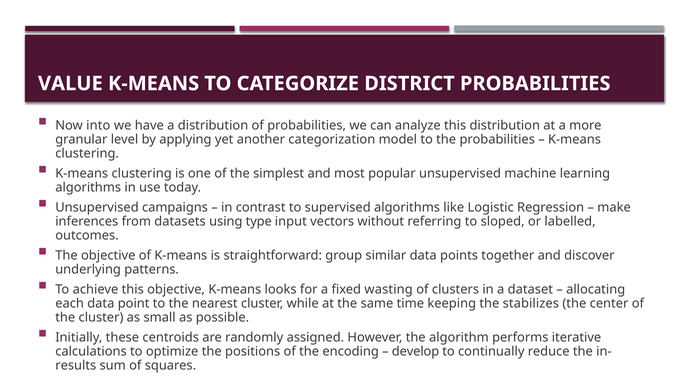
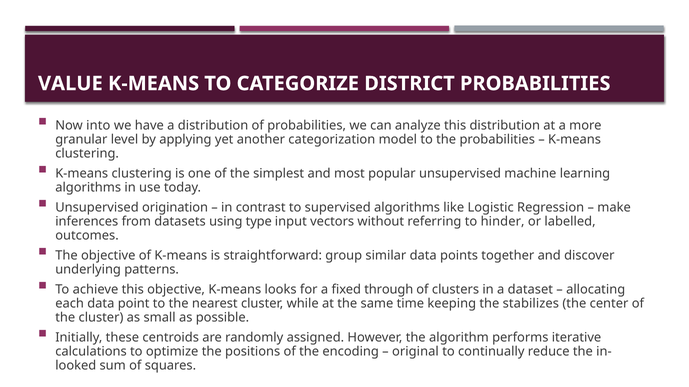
campaigns: campaigns -> origination (175, 208)
sloped: sloped -> hinder (503, 222)
wasting: wasting -> through (389, 290)
develop: develop -> original (415, 352)
results: results -> looked (76, 366)
